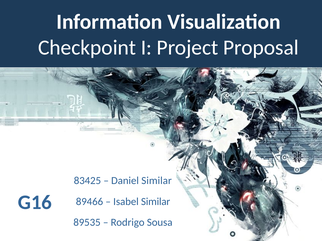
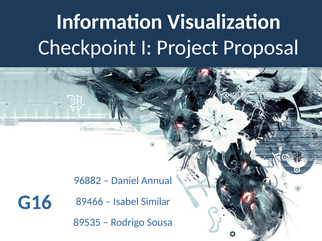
83425: 83425 -> 96882 (87, 181)
Daniel Similar: Similar -> Annual (157, 181)
